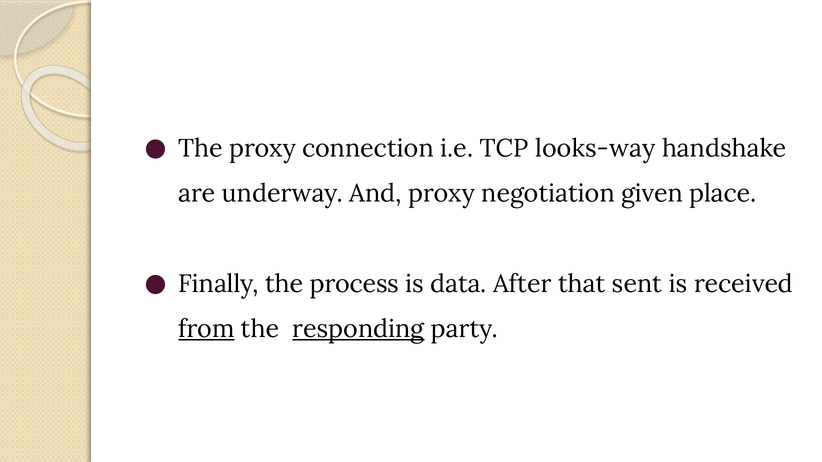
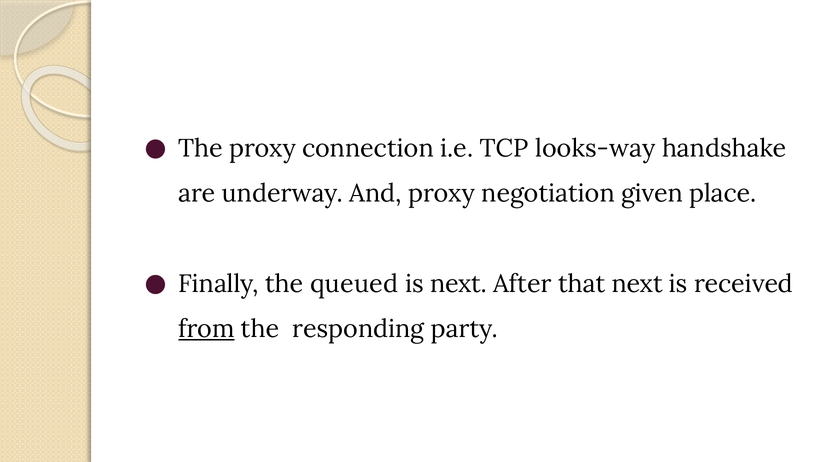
process: process -> queued (354, 284)
is data: data -> next (459, 284)
that sent: sent -> next (637, 284)
responding underline: present -> none (358, 329)
